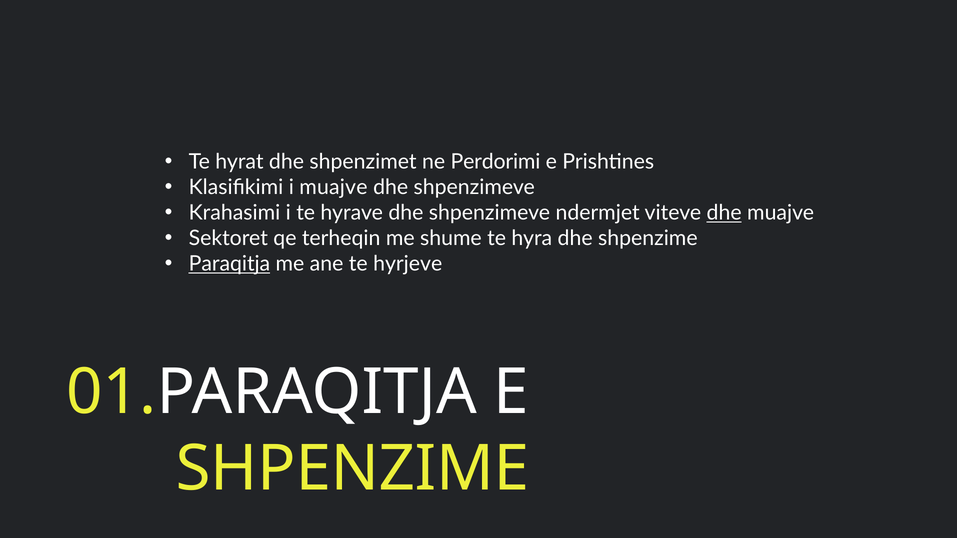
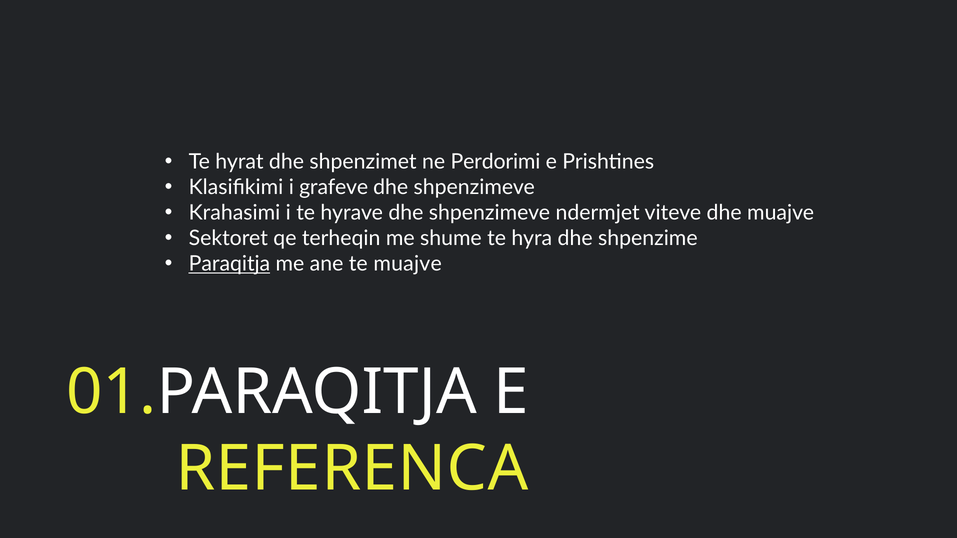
i muajve: muajve -> grafeve (334, 187)
dhe underline: present -> none (724, 213)
te hyrjeve: hyrjeve -> muajve (408, 264)
SHPENZIME: SHPENZIME -> REFERENCA (352, 469)
